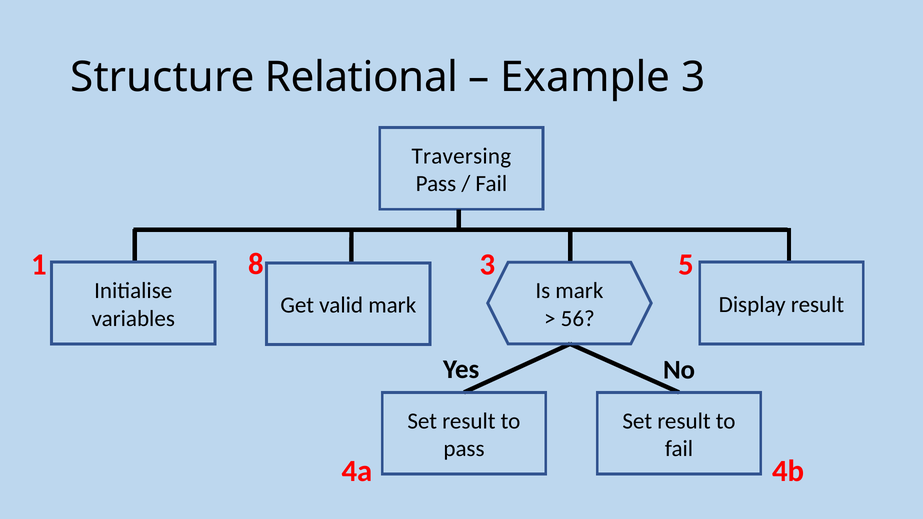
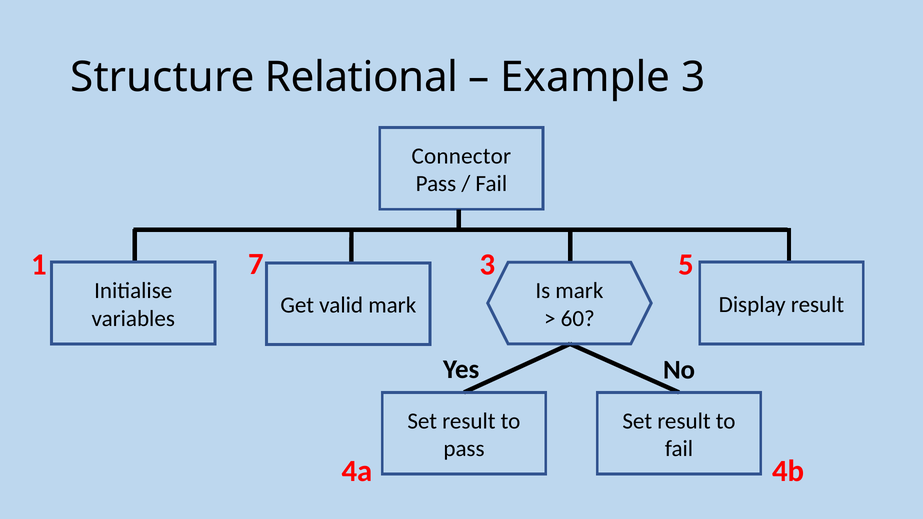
Traversing: Traversing -> Connector (461, 156)
8: 8 -> 7 (256, 264)
56: 56 -> 60 (578, 319)
